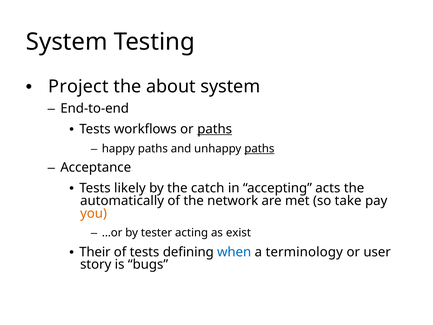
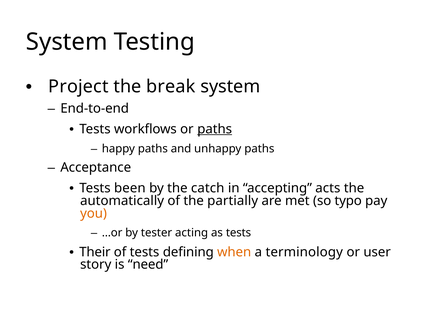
about: about -> break (171, 86)
paths underline: present -> none (259, 149)
likely: likely -> been (130, 188)
network: network -> partially (233, 201)
take: take -> typo (348, 201)
as exist: exist -> tests (239, 232)
when colour: blue -> orange (234, 252)
bugs: bugs -> need (148, 264)
